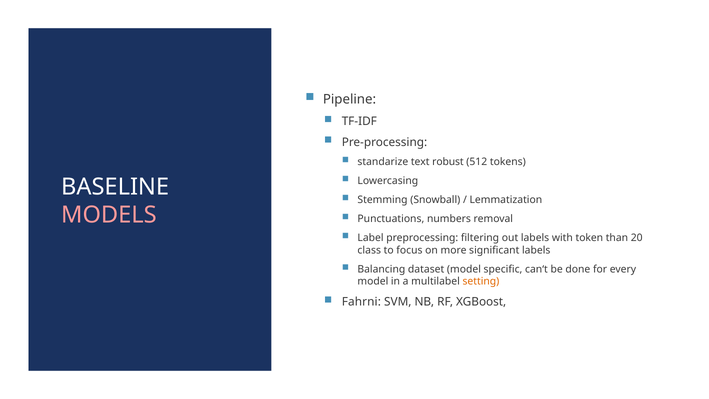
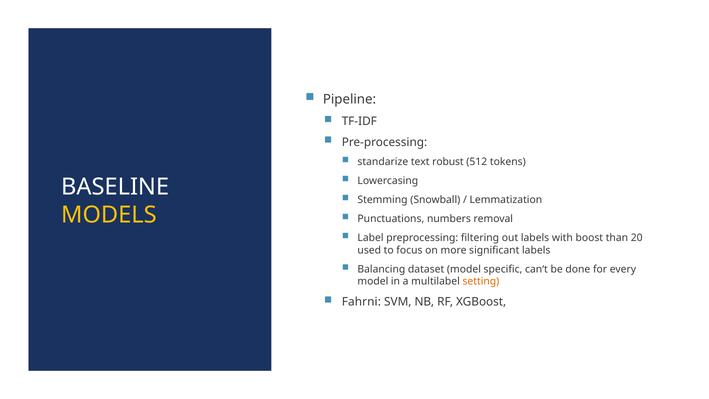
MODELS colour: pink -> yellow (109, 215)
token: token -> boost (589, 238)
class: class -> used (369, 250)
